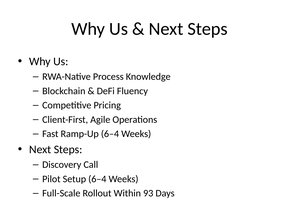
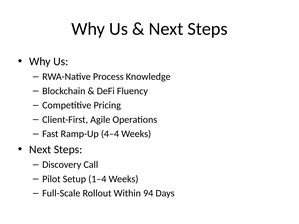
Ramp-Up 6–4: 6–4 -> 4–4 (110, 134)
Setup 6–4: 6–4 -> 1–4 (97, 179)
93: 93 -> 94 (148, 193)
